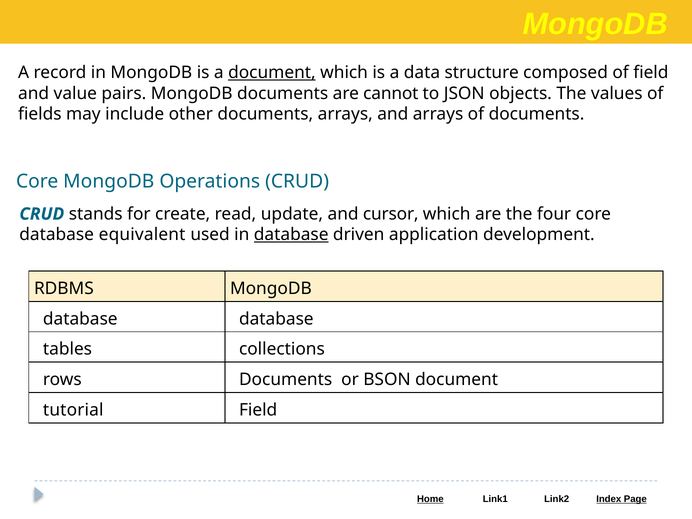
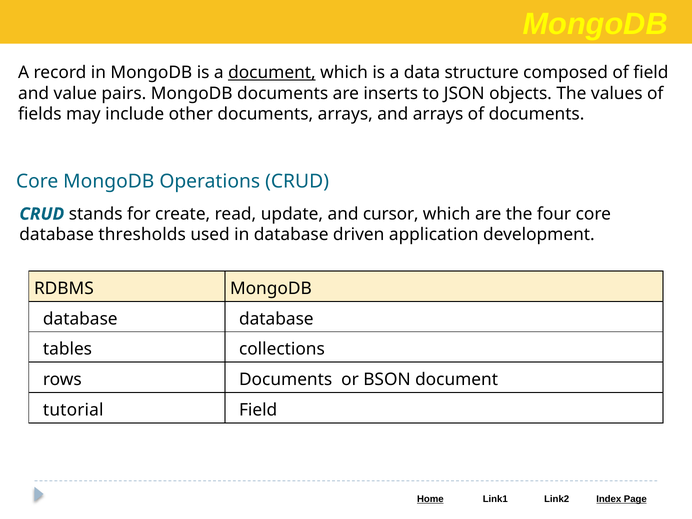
cannot: cannot -> inserts (391, 93)
equivalent: equivalent -> thresholds (142, 235)
database underline: present -> none (291, 235)
